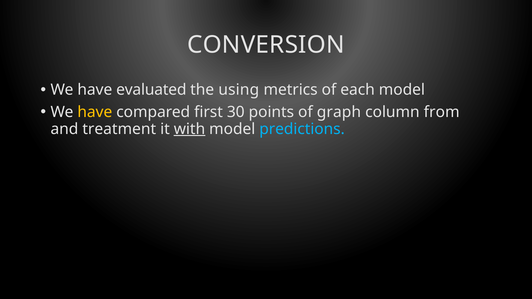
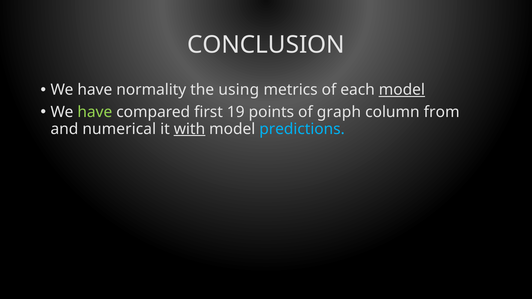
CONVERSION: CONVERSION -> CONCLUSION (266, 45)
evaluated: evaluated -> normality (151, 90)
model underline: none -> present (402, 90)
have colour: yellow -> light green (95, 112)
30: 30 -> 19 (236, 112)
treatment: treatment -> numerical (119, 129)
